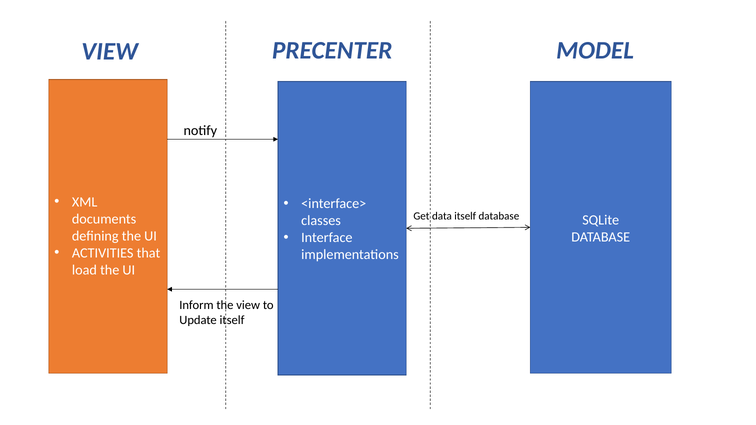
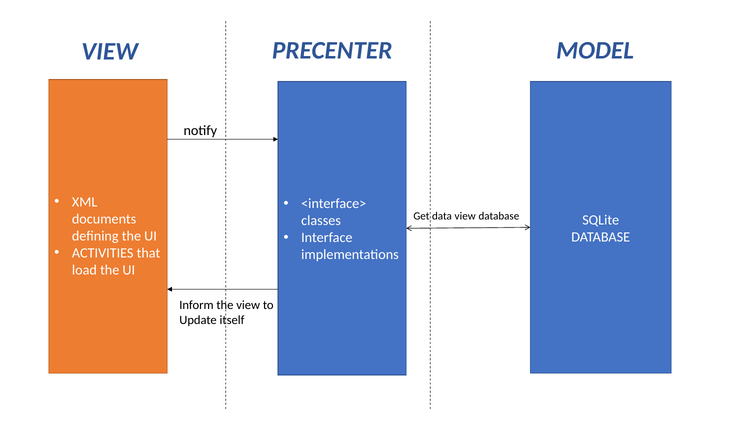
data itself: itself -> view (465, 216)
